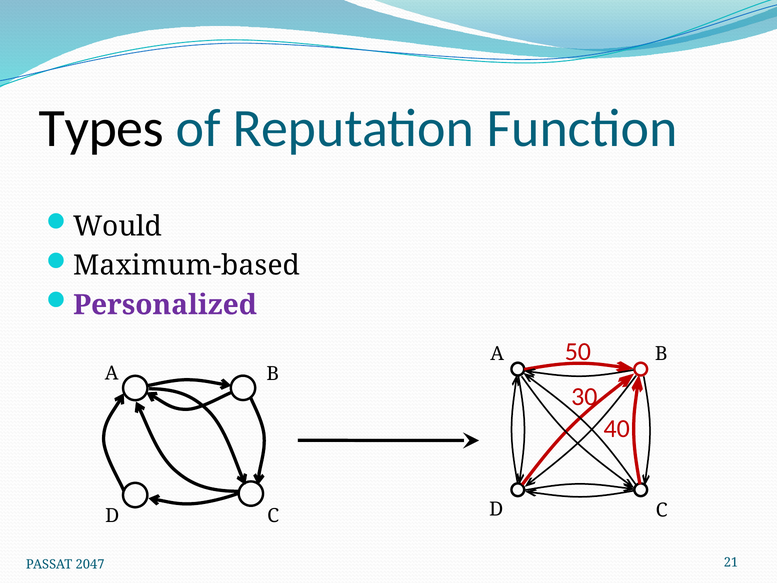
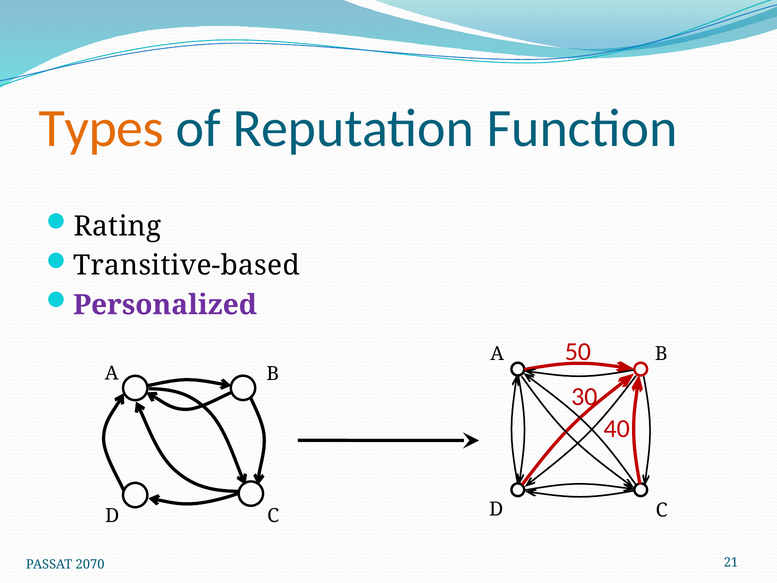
Types colour: black -> orange (101, 128)
Would: Would -> Rating (118, 226)
Maximum-based: Maximum-based -> Transitive-based (187, 266)
2047: 2047 -> 2070 (90, 564)
